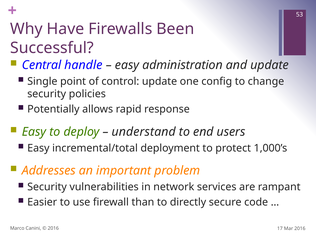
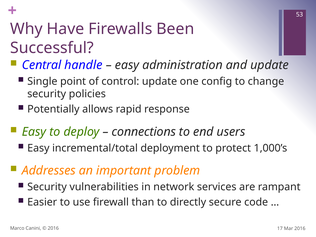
understand: understand -> connections (144, 132)
